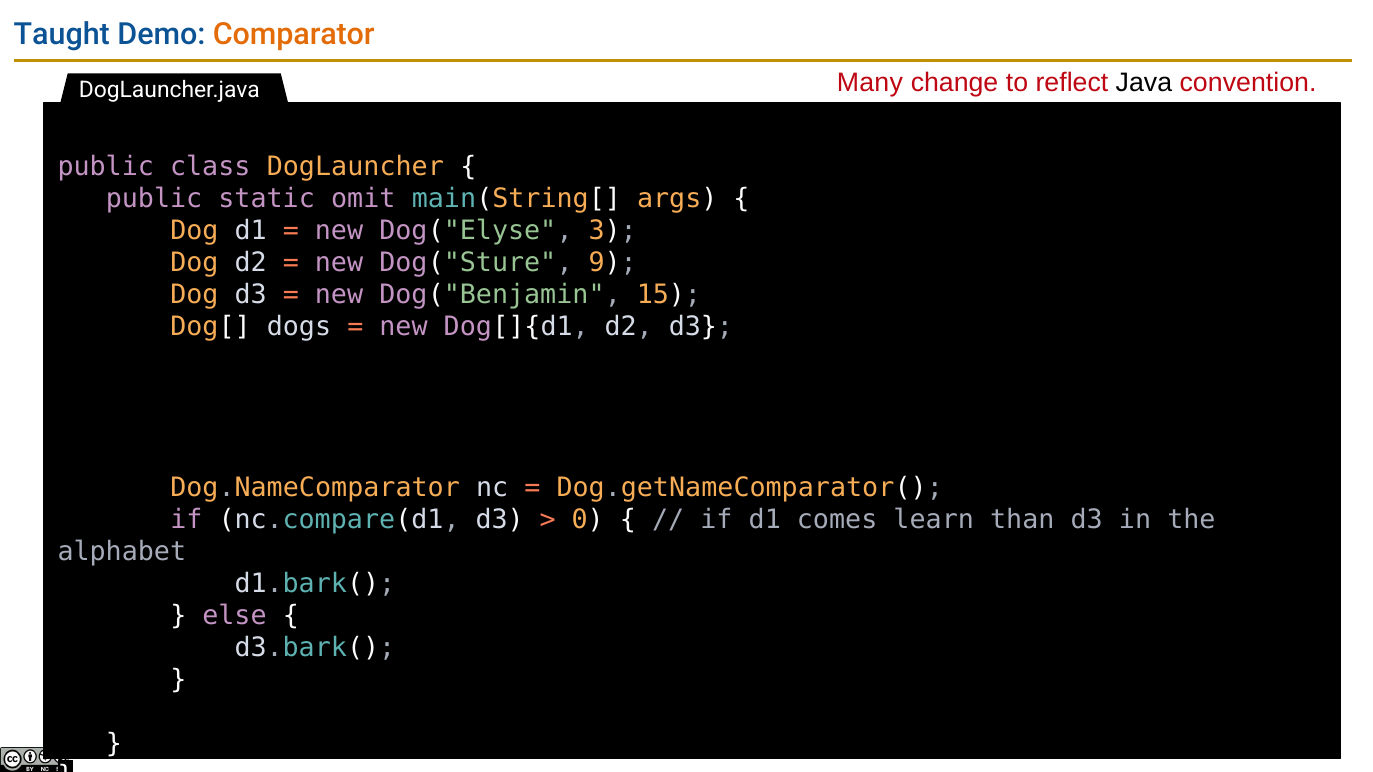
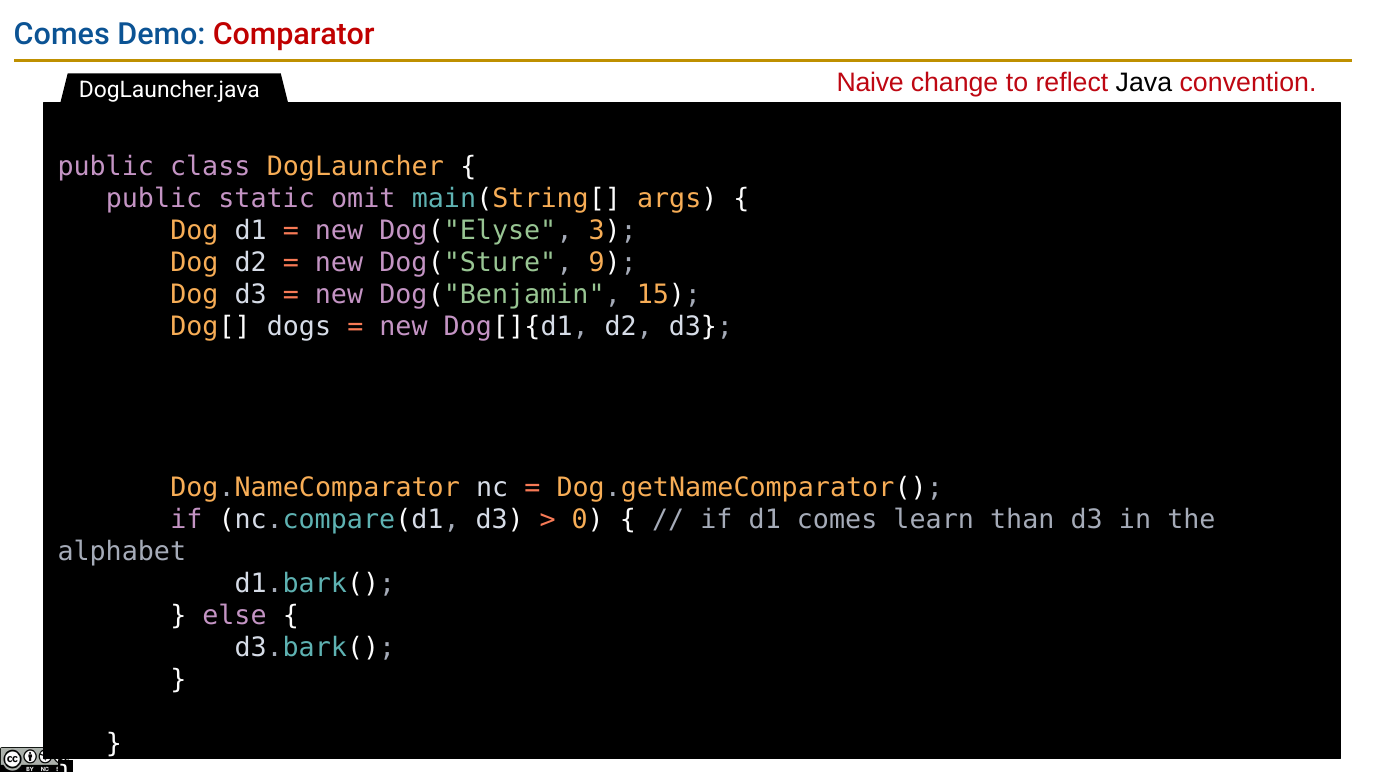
Taught: Taught -> Comes (62, 34)
Comparator colour: orange -> red (294, 34)
Many: Many -> Naive (870, 83)
